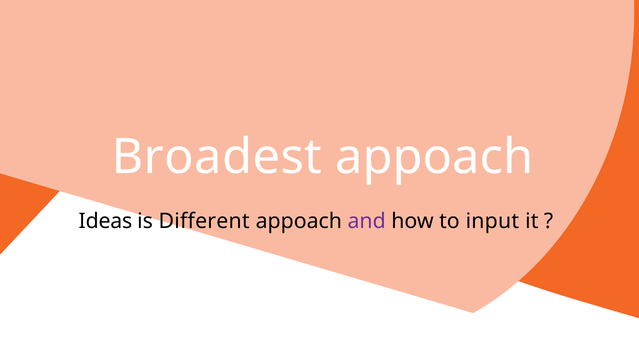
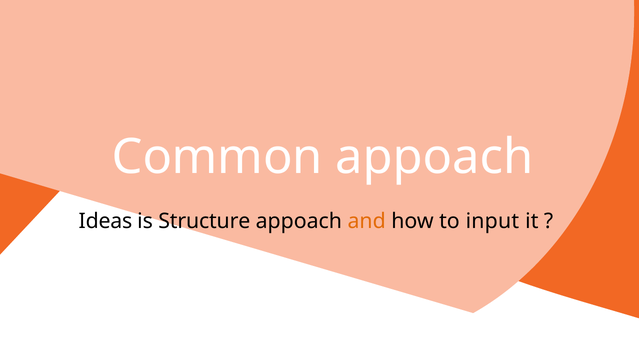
Broadest: Broadest -> Common (217, 157)
Different: Different -> Structure (204, 221)
and colour: purple -> orange (367, 221)
